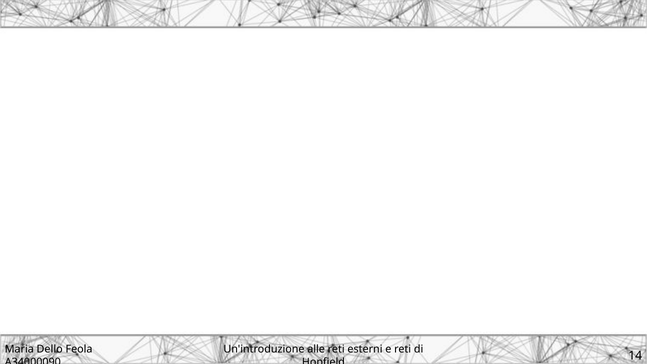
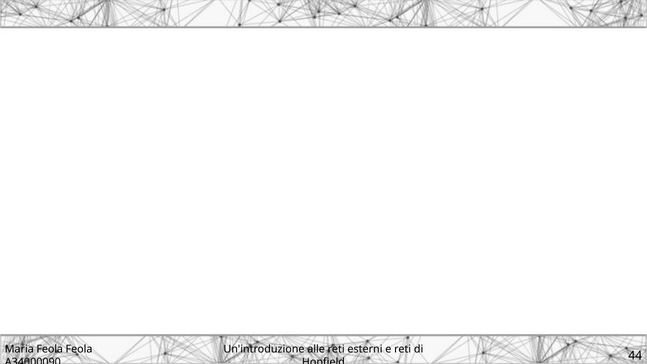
Maria Dello: Dello -> Feola (50, 349)
14: 14 -> 44 (635, 356)
